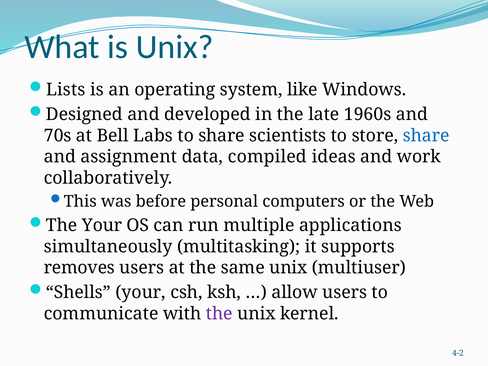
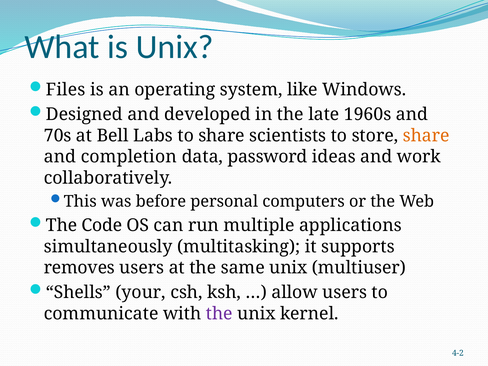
Lists: Lists -> Files (66, 90)
share colour: blue -> orange (426, 136)
assignment: assignment -> completion (129, 157)
compiled: compiled -> password (268, 157)
The Your: Your -> Code (102, 225)
